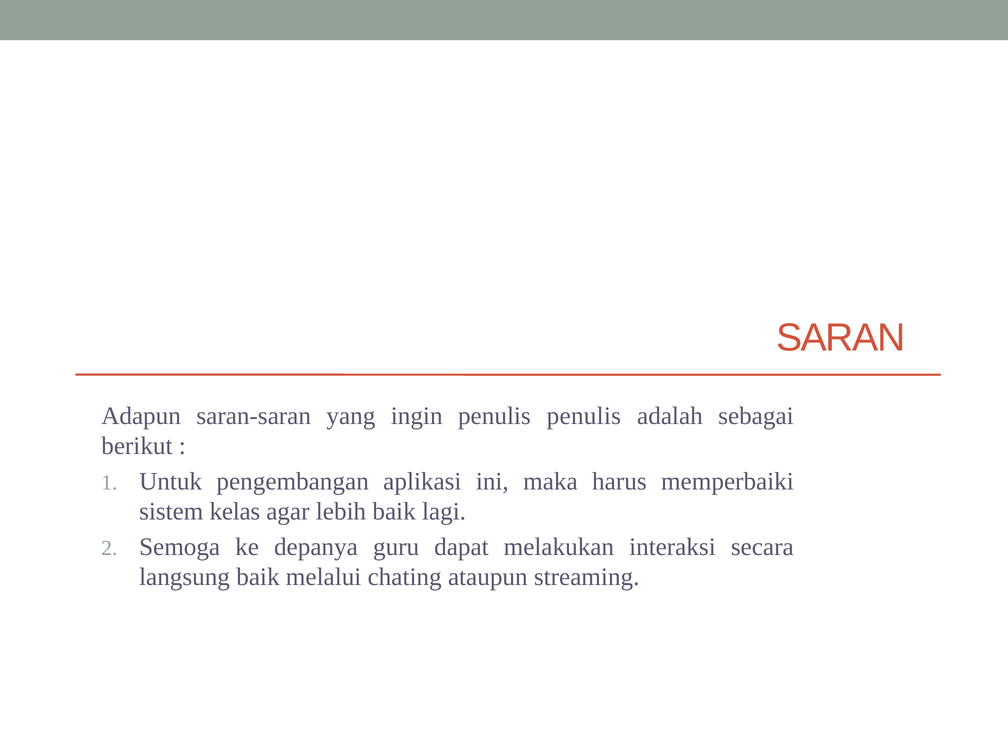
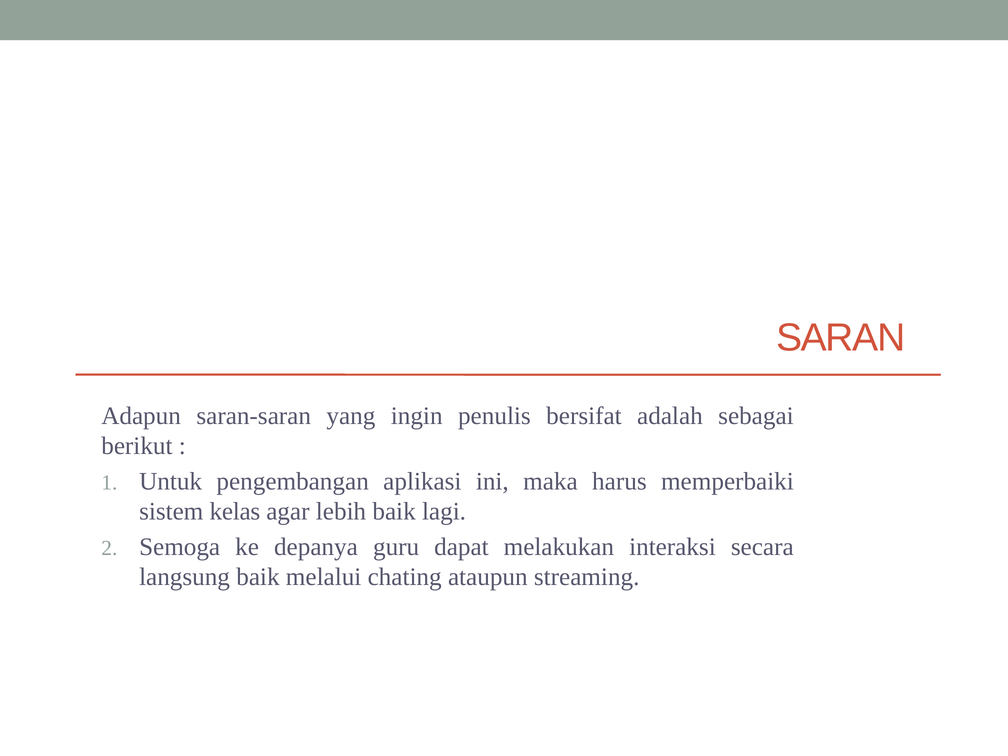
penulis penulis: penulis -> bersifat (584, 416)
